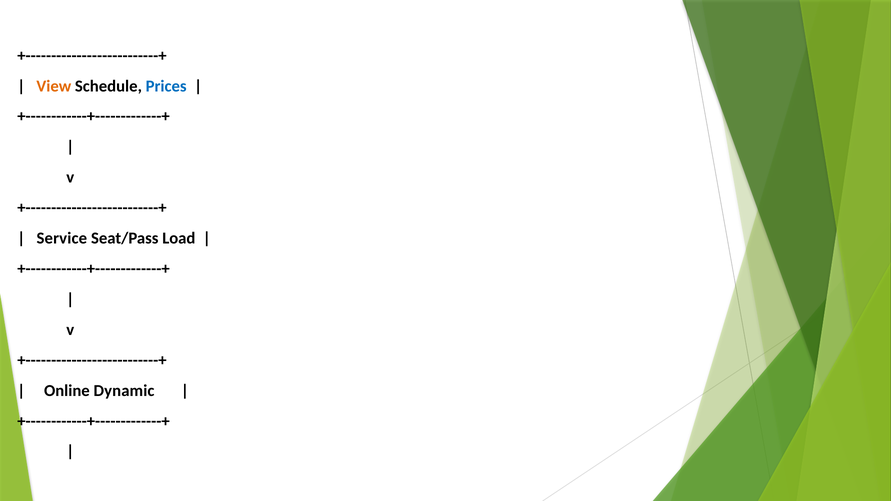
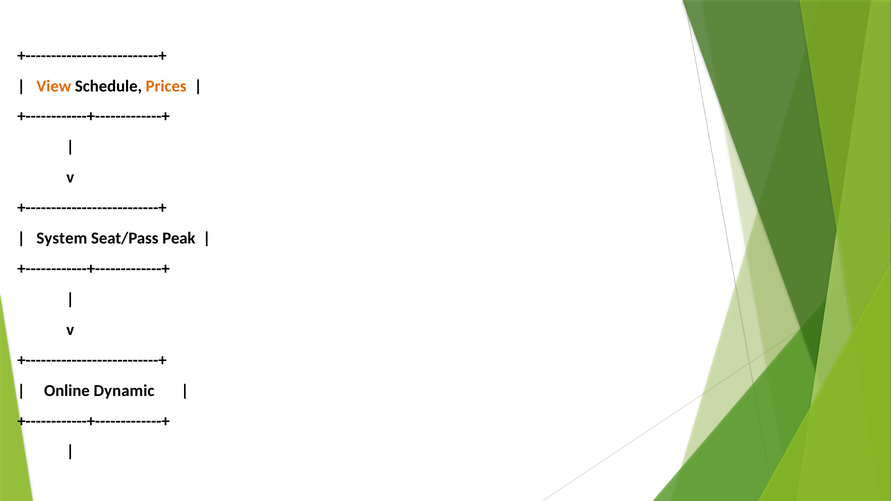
Prices colour: blue -> orange (166, 86)
Service: Service -> System (62, 238)
Load: Load -> Peak (179, 238)
